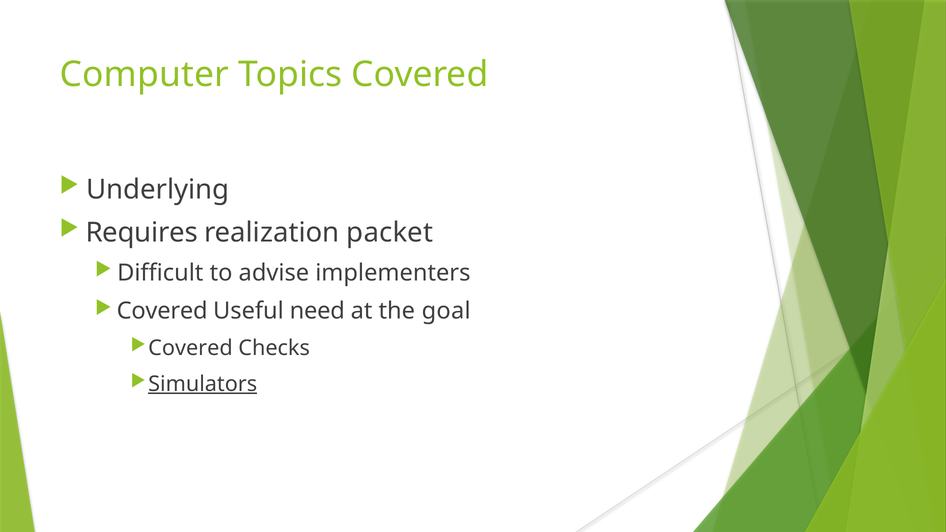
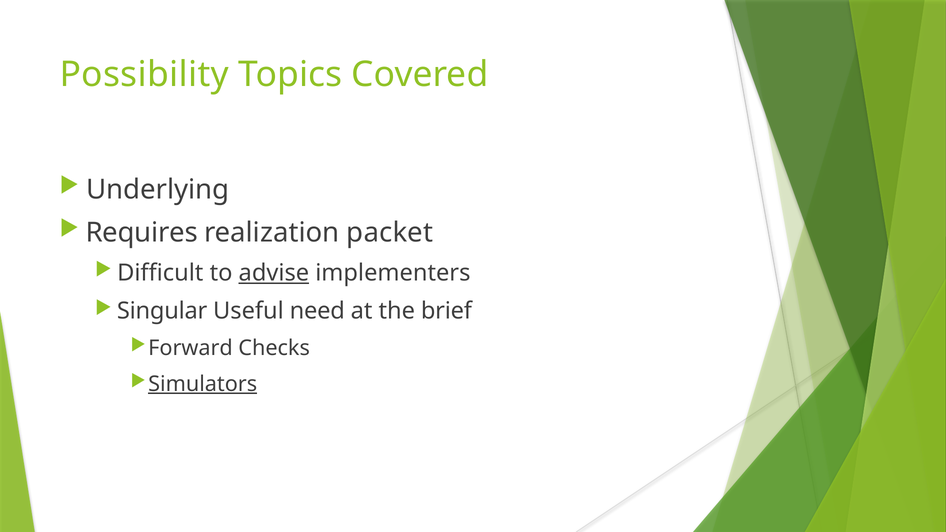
Computer: Computer -> Possibility (144, 75)
advise underline: none -> present (274, 273)
Covered: Covered -> Singular (162, 311)
goal: goal -> brief (446, 311)
Covered: Covered -> Forward (190, 348)
